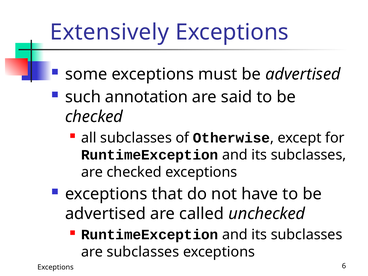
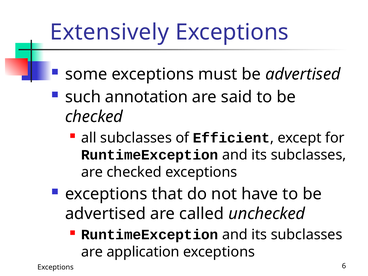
Otherwise: Otherwise -> Efficient (231, 138)
are subclasses: subclasses -> application (143, 252)
